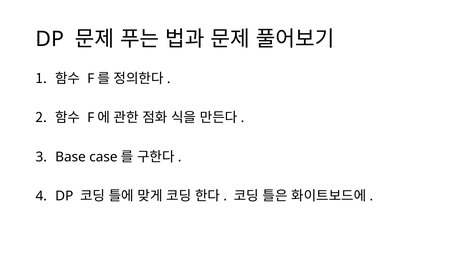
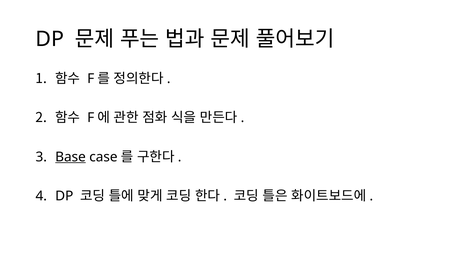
Base underline: none -> present (70, 157)
